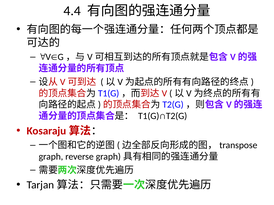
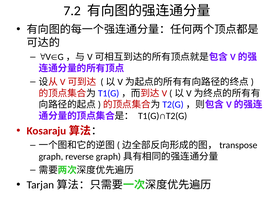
4.4: 4.4 -> 7.2 (72, 11)
